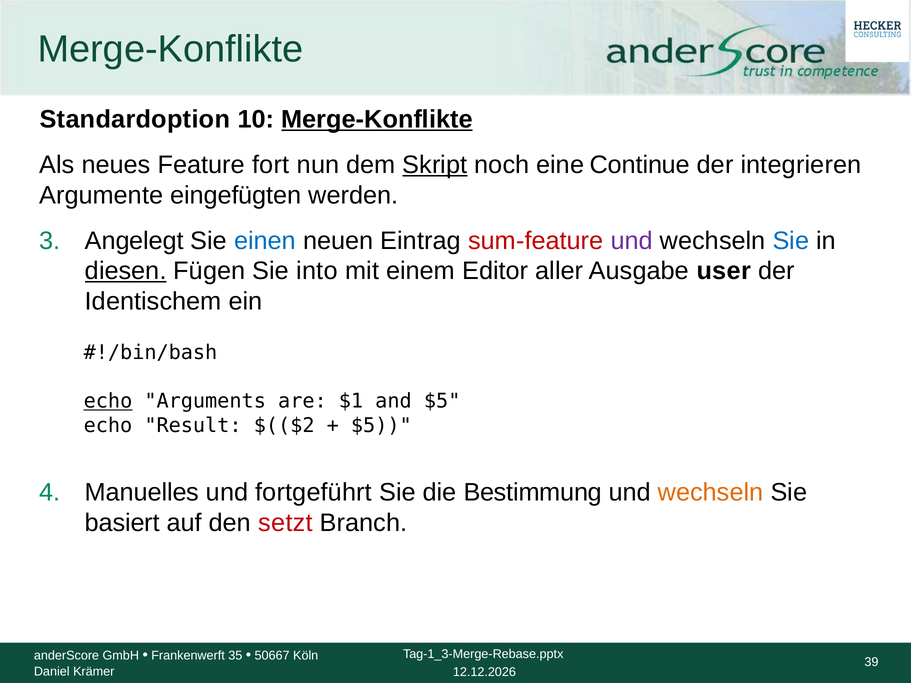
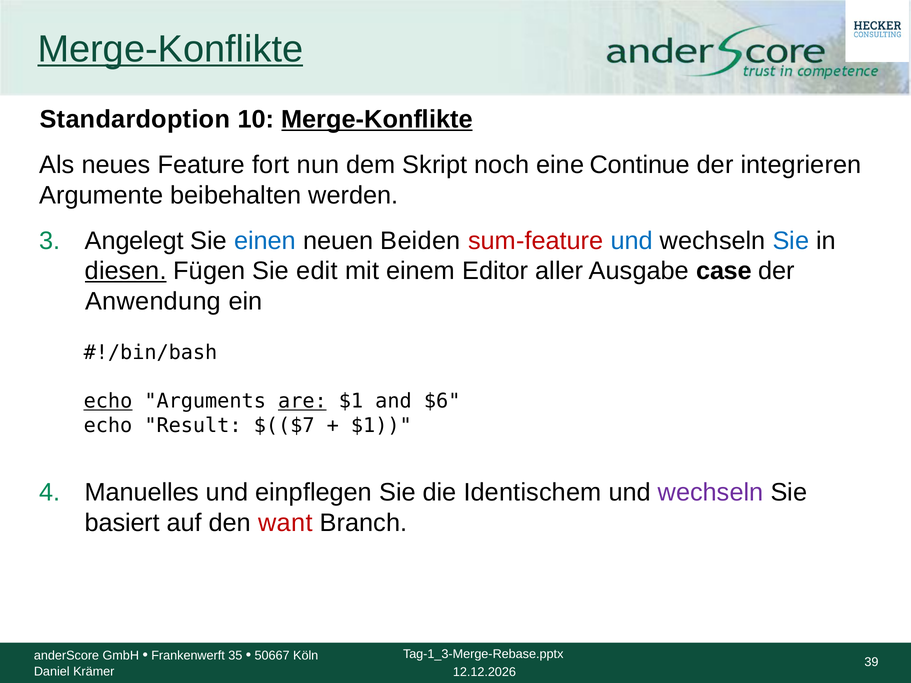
Merge-Konflikte underline: none -> present (170, 49)
Skript underline: present -> none (435, 165)
eingefügten: eingefügten -> beibehalten (236, 195)
Eintrag: Eintrag -> Beiden (420, 241)
und colour: purple -> blue (632, 241)
into: into -> edit (317, 271)
user: user -> case (724, 271)
Identischem: Identischem -> Anwendung (153, 302)
are underline: none -> present (302, 401)
and $5: $5 -> $6 (442, 401)
$(($2: $(($2 -> $(($7 (284, 426)
$5: $5 -> $1 (381, 426)
fortgeführt: fortgeführt -> einpflegen (314, 493)
Bestimmung: Bestimmung -> Identischem (533, 493)
wechseln colour: orange -> purple (711, 493)
setzt: setzt -> want (285, 523)
